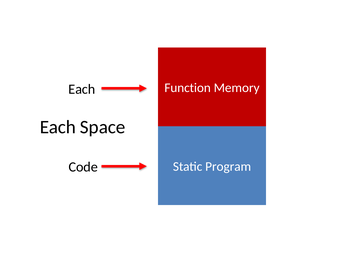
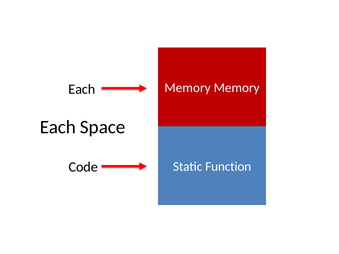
Function: Function -> Memory (188, 88)
Program: Program -> Function (228, 167)
